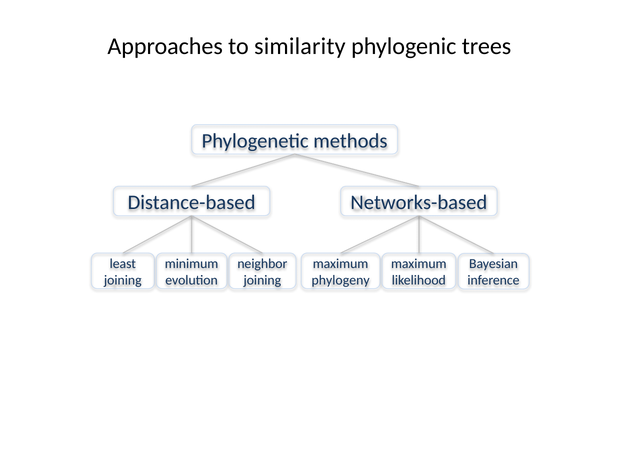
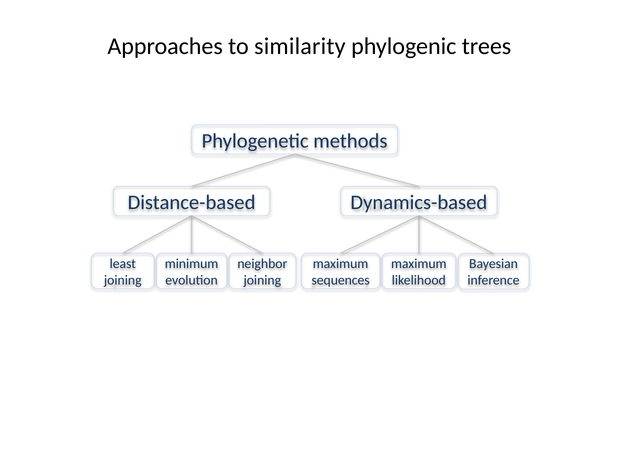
Networks-based: Networks-based -> Dynamics-based (419, 203)
phylogeny: phylogeny -> sequences (341, 280)
